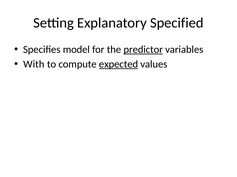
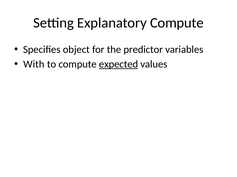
Explanatory Specified: Specified -> Compute (177, 23)
model: model -> object (76, 50)
predictor underline: present -> none (143, 50)
